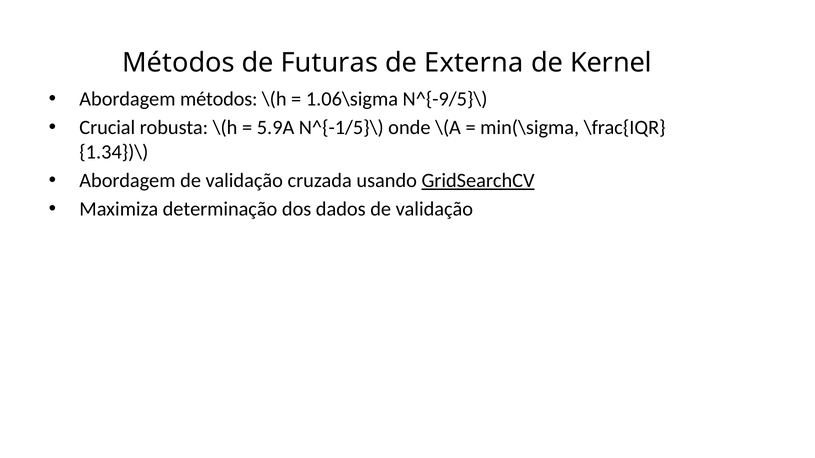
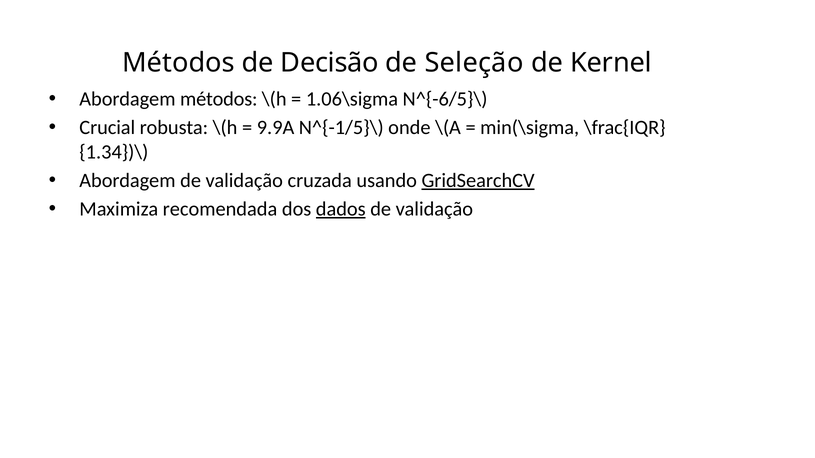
Futuras: Futuras -> Decisão (330, 63)
Externa: Externa -> Seleção (474, 63)
N^{-9/5}\: N^{-9/5}\ -> N^{-6/5}\ (445, 99)
5.9A: 5.9A -> 9.9A (276, 128)
determinação: determinação -> recomendada (220, 209)
dados underline: none -> present (341, 209)
